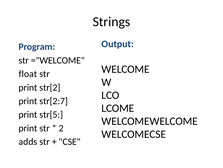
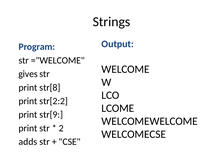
float: float -> gives (28, 74)
str[2: str[2 -> str[8 (50, 87)
str[2:7: str[2:7 -> str[2:2 (54, 101)
str[5: str[5 -> str[9 (51, 114)
